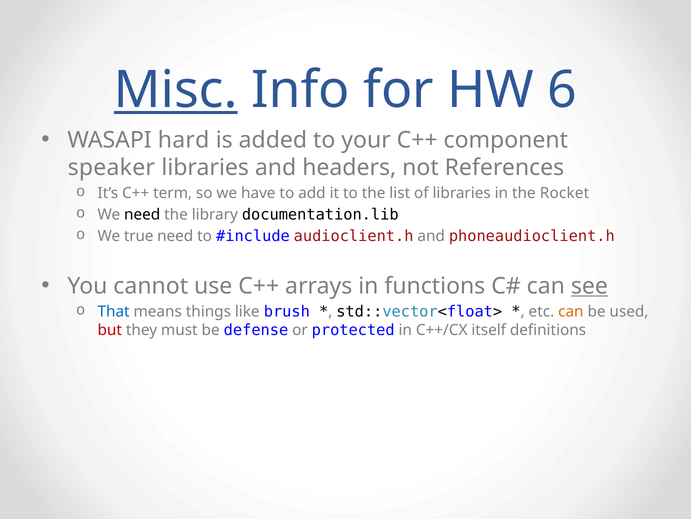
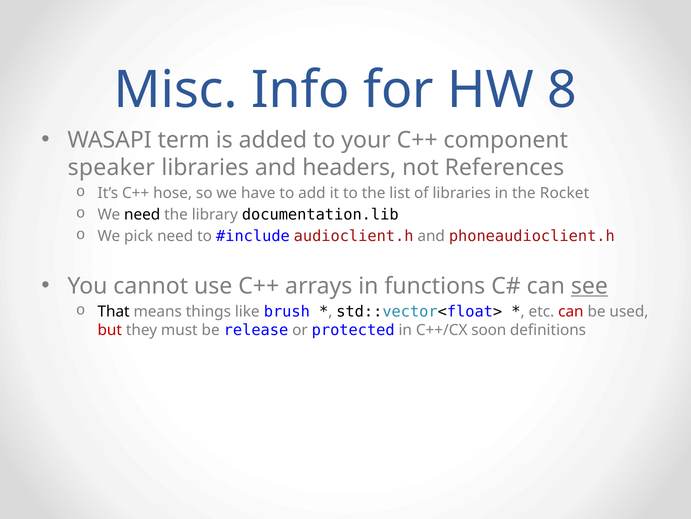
Misc underline: present -> none (176, 90)
6: 6 -> 8 (562, 90)
hard: hard -> term (184, 140)
term: term -> hose (173, 193)
true: true -> pick (139, 236)
That colour: blue -> black (114, 311)
can colour: orange -> red (571, 311)
defense: defense -> release (256, 330)
itself: itself -> soon (489, 330)
